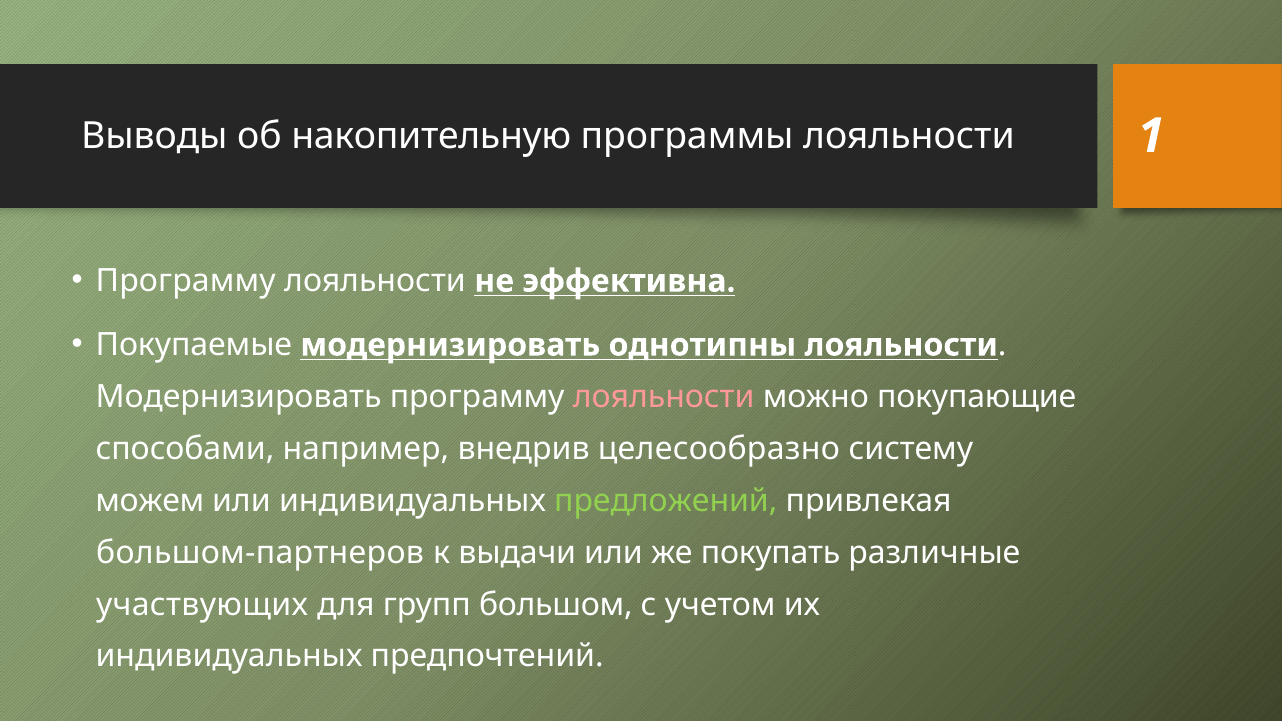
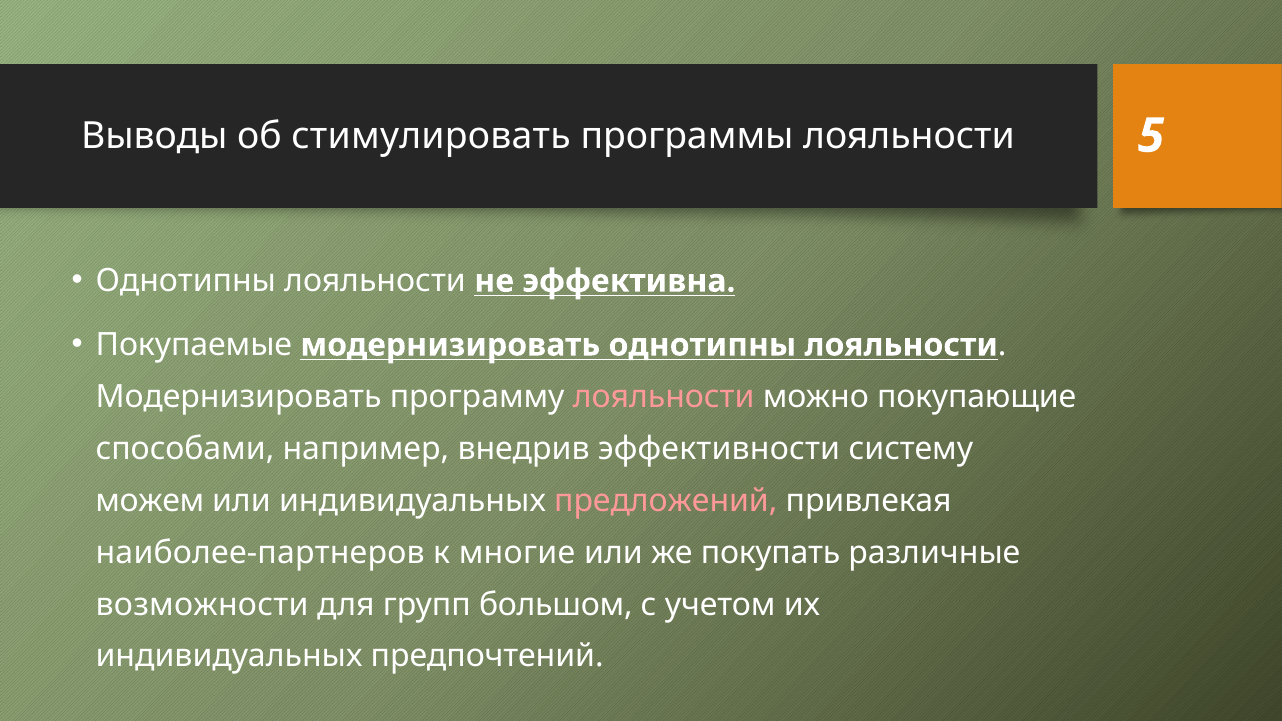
накопительную: накопительную -> стимулировать (431, 136)
1: 1 -> 5 (1151, 136)
Программу: Программу -> Однотипны (186, 281)
целесообразно: целесообразно -> эффективности (719, 449)
предложений colour: light green -> pink (666, 501)
большом-партнеров: большом-партнеров -> наиболее-партнеров (260, 553)
выдачи: выдачи -> многие (517, 553)
участвующих: участвующих -> возможности (202, 605)
